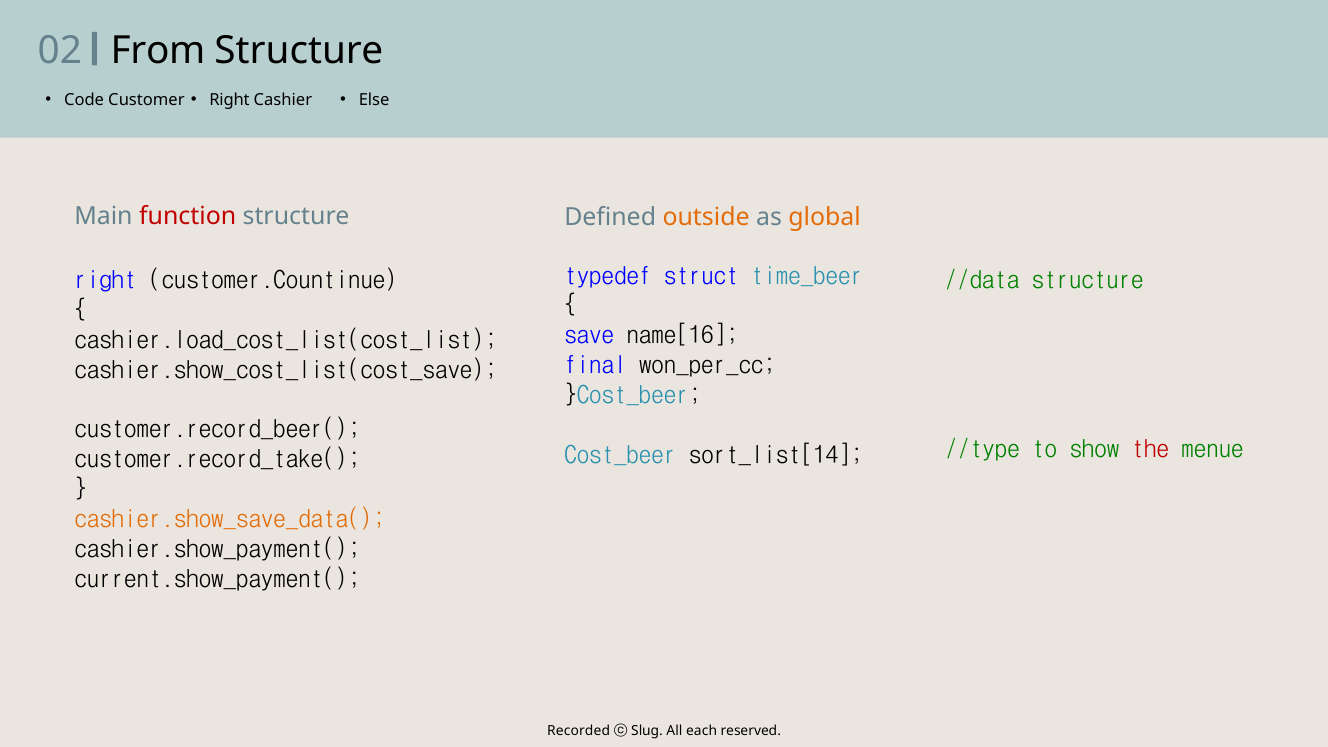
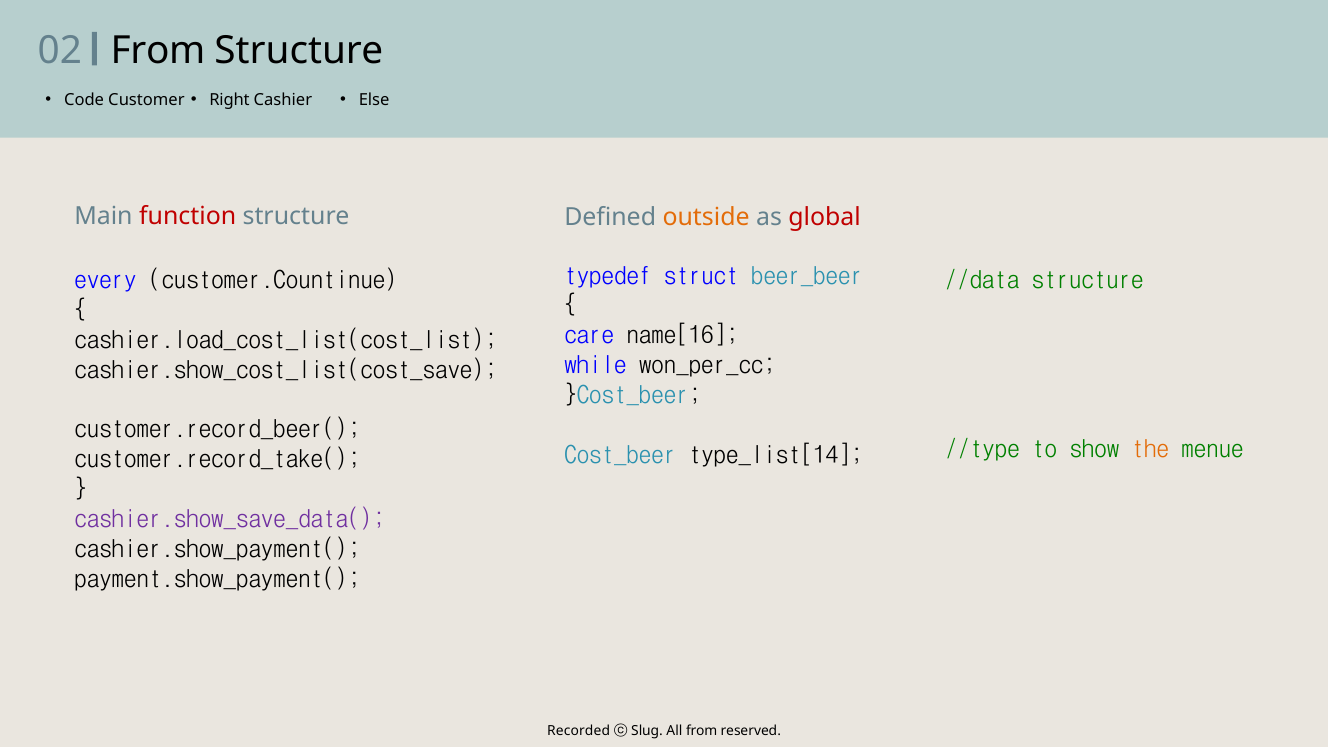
global colour: orange -> red (825, 218)
time_beer: time_beer -> beer_beer (807, 276)
right: right -> every (105, 280)
save: save -> care (589, 336)
final: final -> while (595, 366)
the colour: red -> orange (1150, 449)
sort_list[14: sort_list[14 -> type_list[14 (776, 455)
cashier.show_save_data( colour: orange -> purple (230, 519)
current.show_payment(: current.show_payment( -> payment.show_payment( (217, 579)
All each: each -> from (702, 731)
